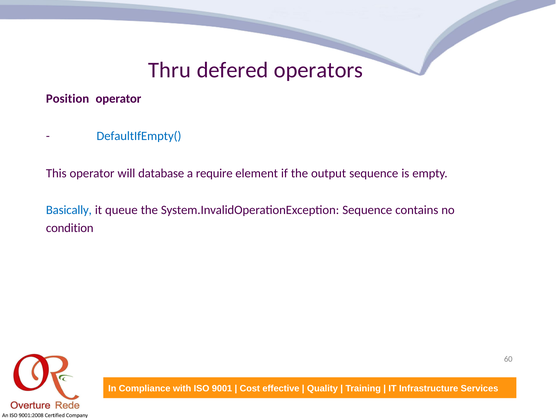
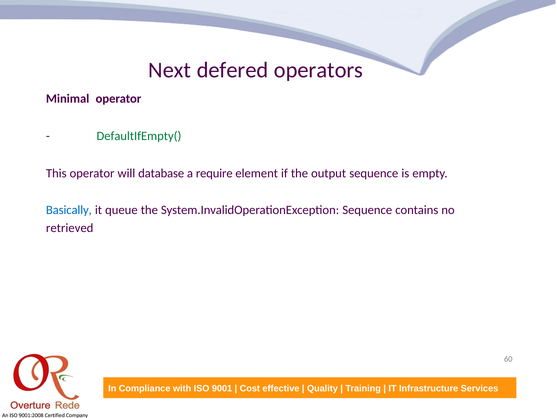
Thru: Thru -> Next (170, 70)
Position: Position -> Minimal (68, 98)
DefaultIfEmpty( colour: blue -> green (139, 136)
condition: condition -> retrieved (70, 228)
